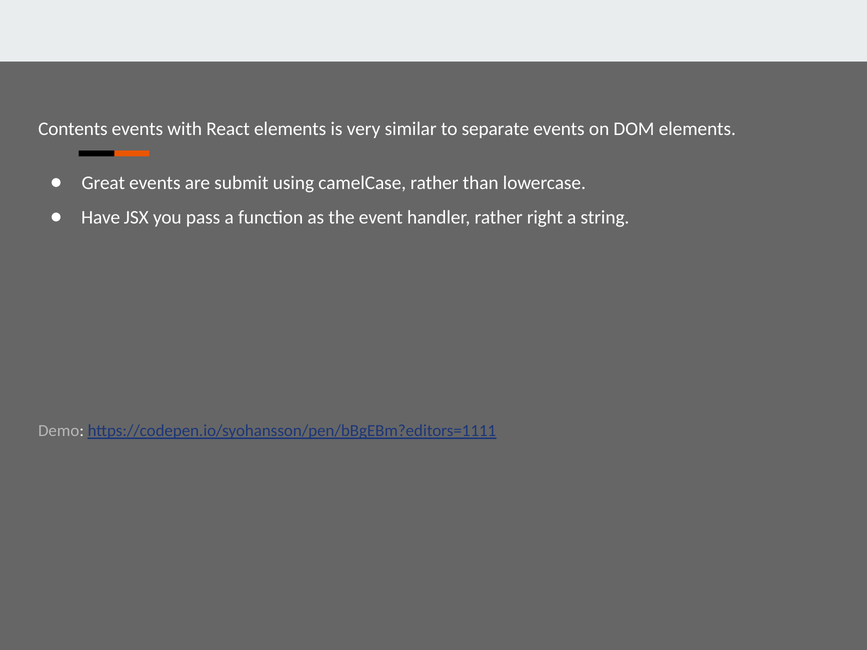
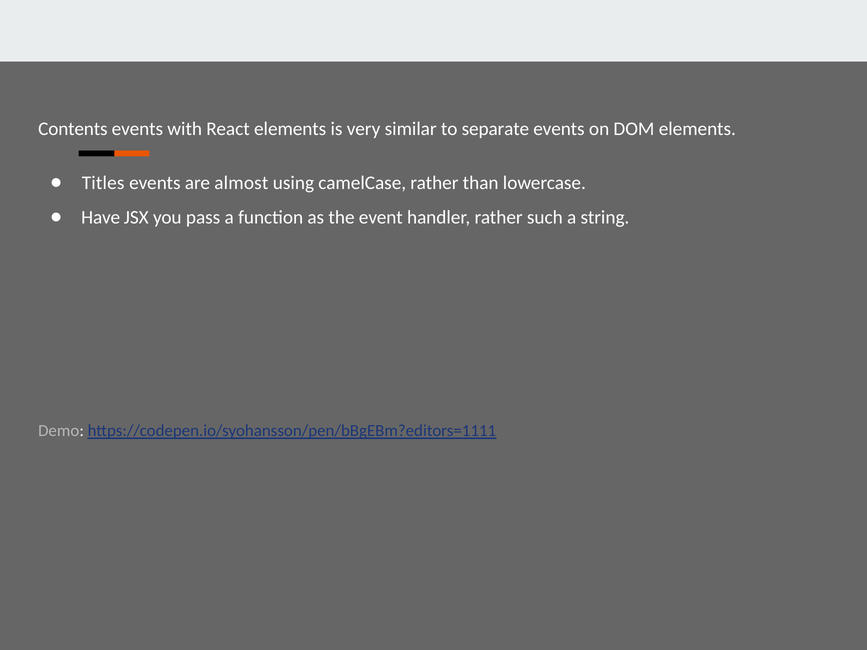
Great: Great -> Titles (103, 183)
submit: submit -> almost (241, 183)
right: right -> such (545, 218)
